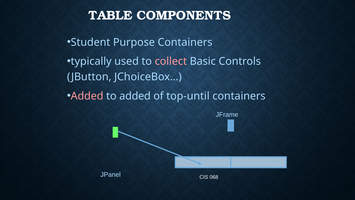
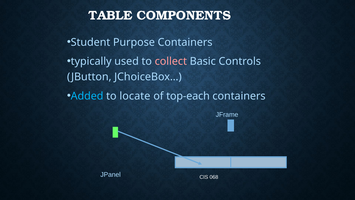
Added colour: pink -> light blue (87, 96)
to added: added -> locate (135, 96)
top-until: top-until -> top-each (188, 96)
